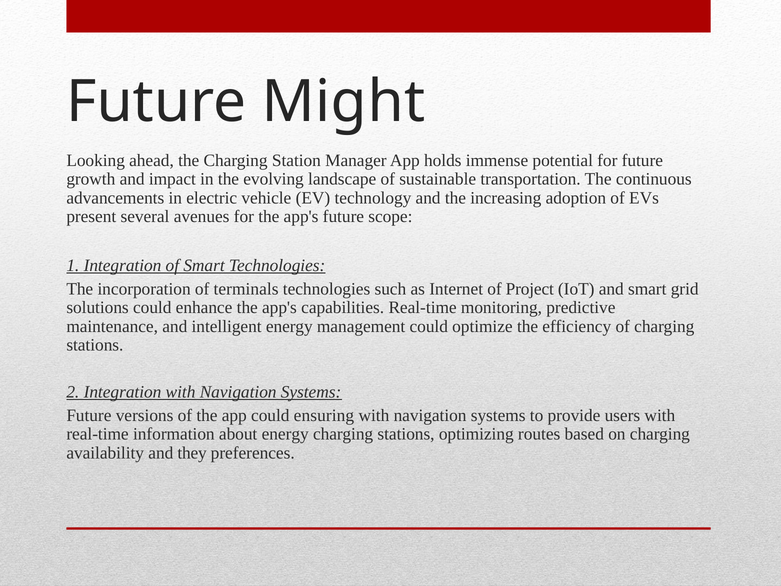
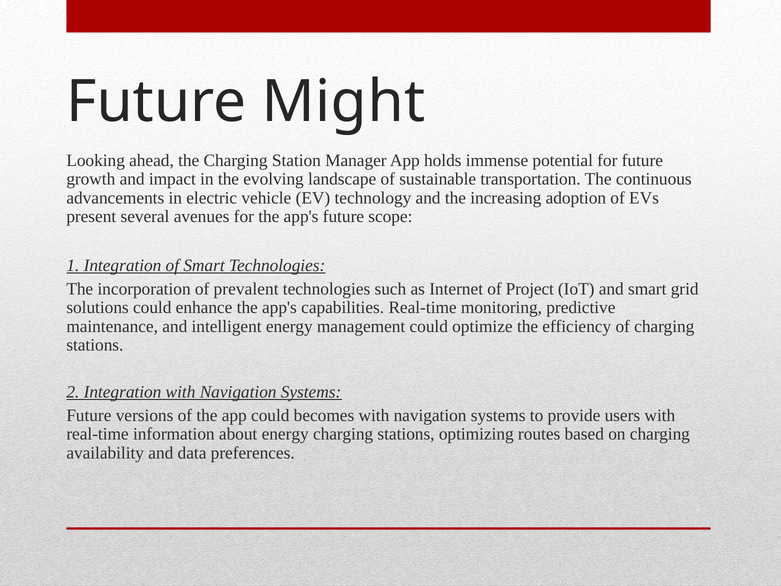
terminals: terminals -> prevalent (246, 289)
ensuring: ensuring -> becomes (324, 415)
they: they -> data (192, 453)
